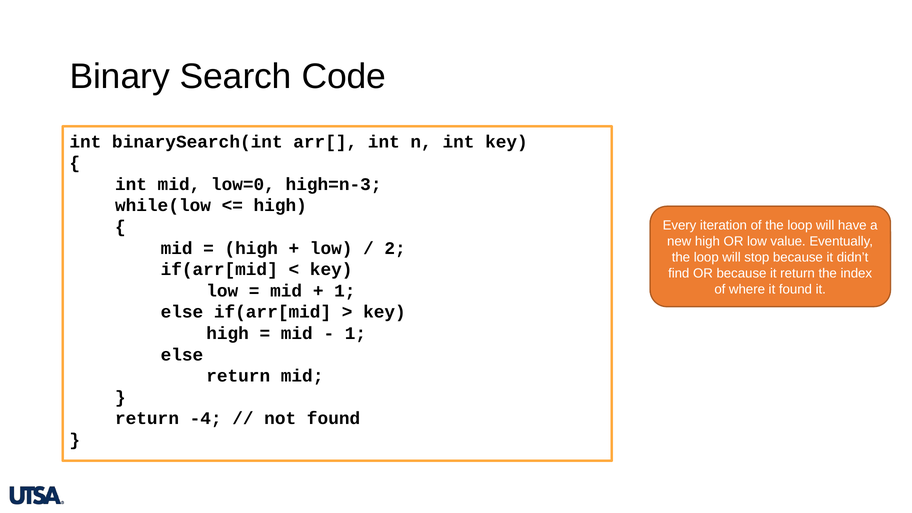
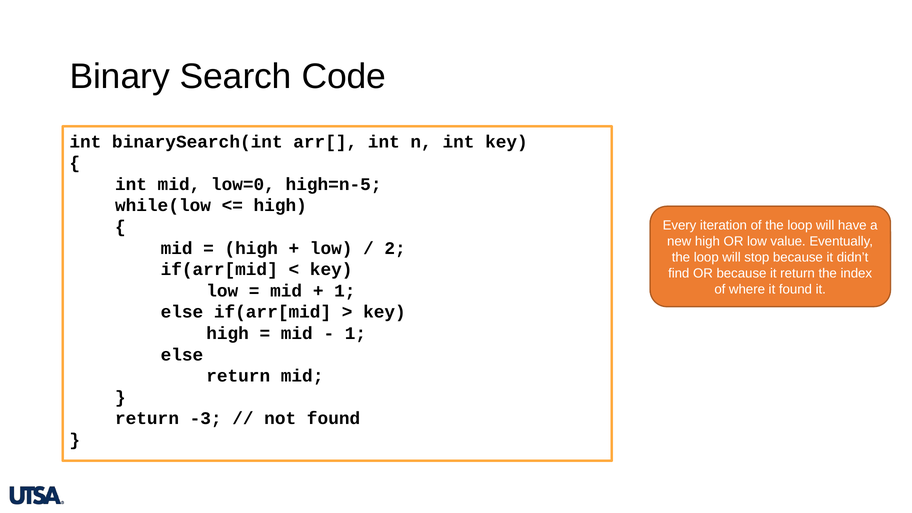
high=n-3: high=n-3 -> high=n-5 (334, 184)
-4: -4 -> -3 (206, 419)
